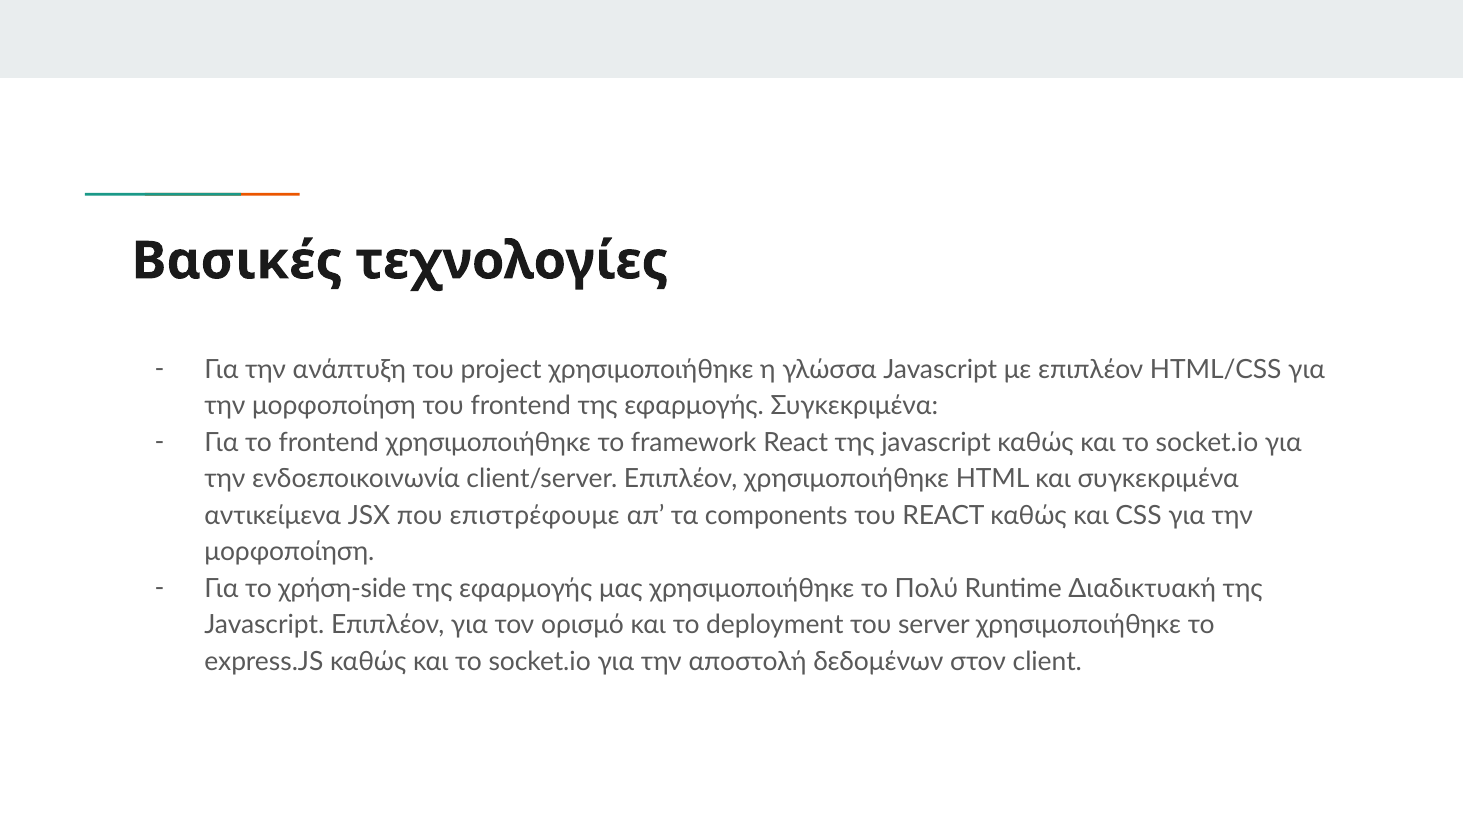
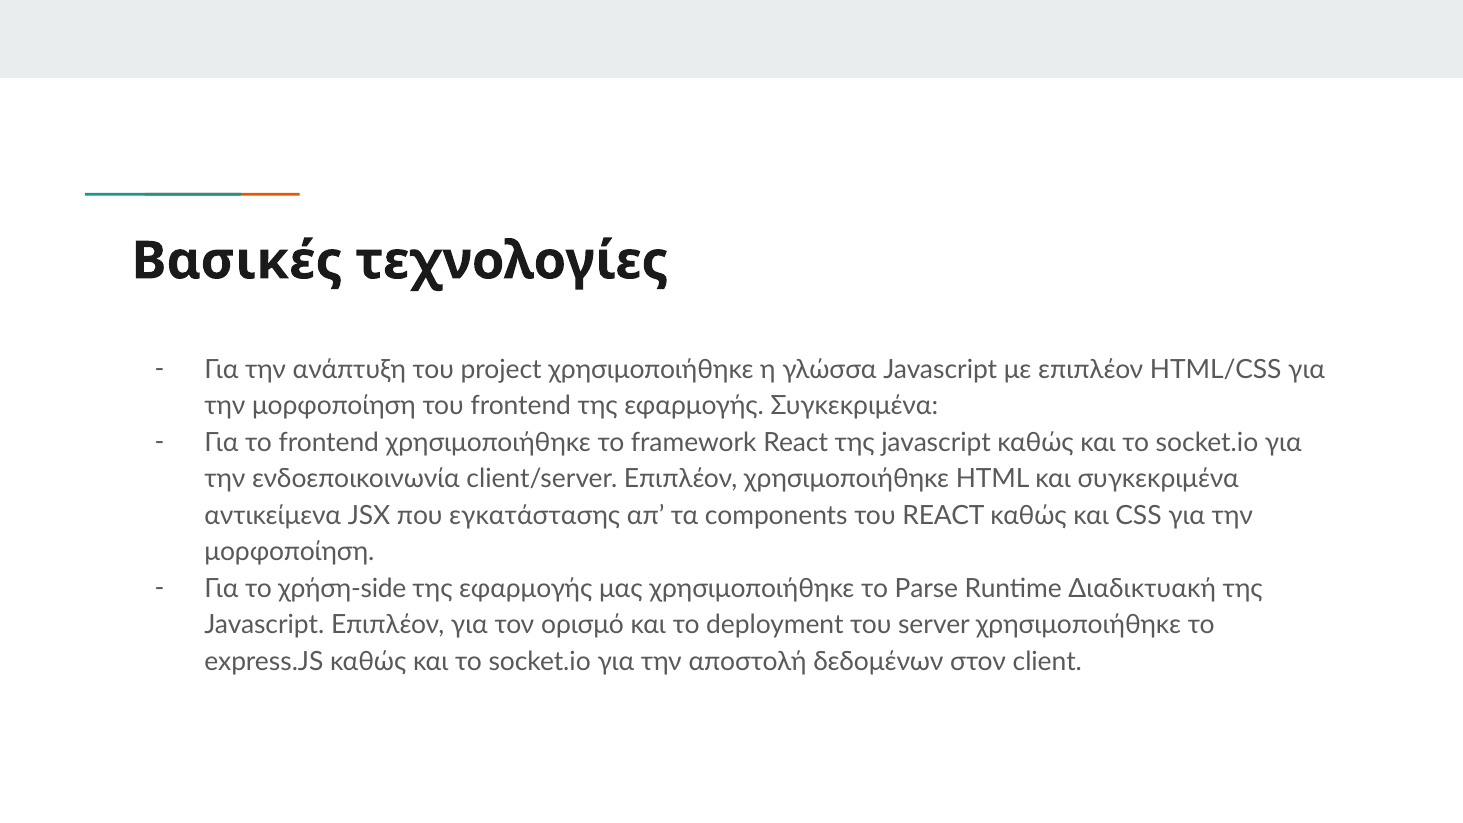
επιστρέφουμε: επιστρέφουμε -> εγκατάστασης (535, 516)
Πολύ: Πολύ -> Parse (926, 588)
